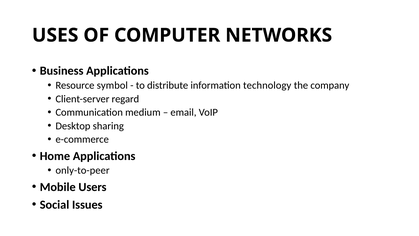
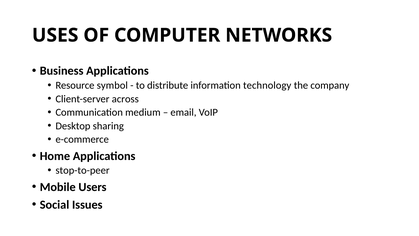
regard: regard -> across (125, 99)
only-to-peer: only-to-peer -> stop-to-peer (83, 170)
